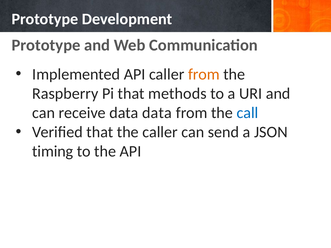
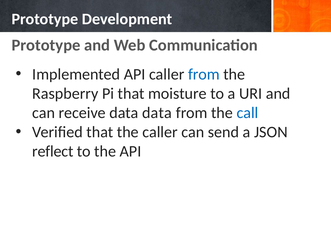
from colour: orange -> blue (204, 74)
methods: methods -> moisture (177, 94)
timing: timing -> reflect (53, 152)
